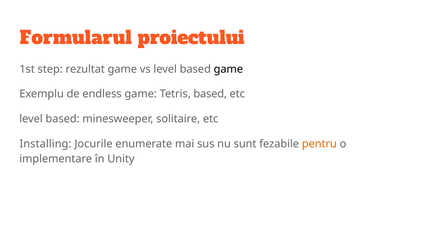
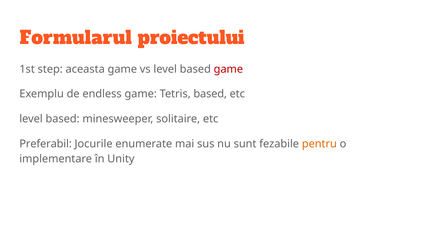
rezultat: rezultat -> aceasta (85, 69)
game colour: black -> red (228, 69)
Installing: Installing -> Preferabil (46, 144)
